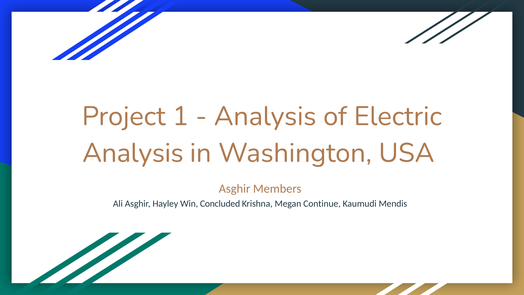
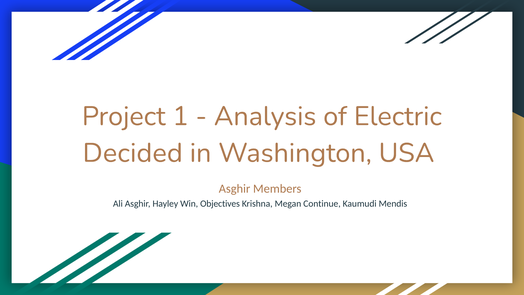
Analysis: Analysis -> Decided (133, 153)
Concluded: Concluded -> Objectives (220, 204)
